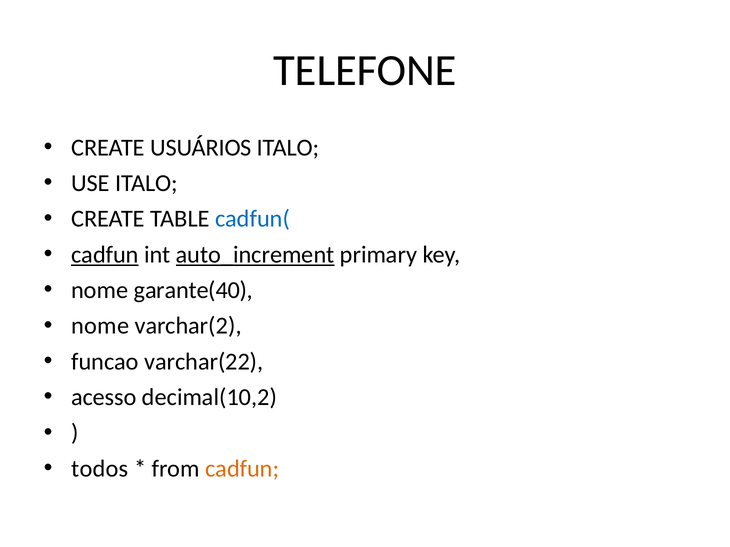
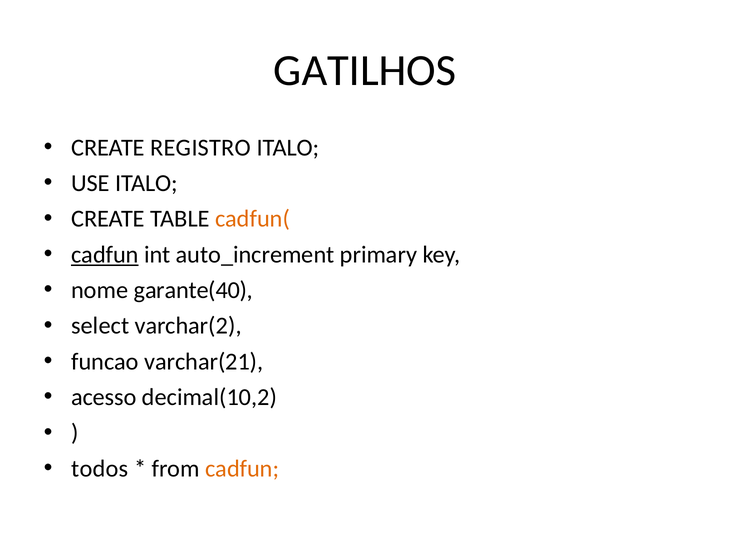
TELEFONE: TELEFONE -> GATILHOS (365, 71)
USUÁRIOS: USUÁRIOS -> REGISTRO (201, 148)
cadfun( colour: blue -> orange (253, 219)
auto_increment underline: present -> none (255, 255)
nome: nome -> select (100, 326)
varchar(22: varchar(22 -> varchar(21 (204, 362)
